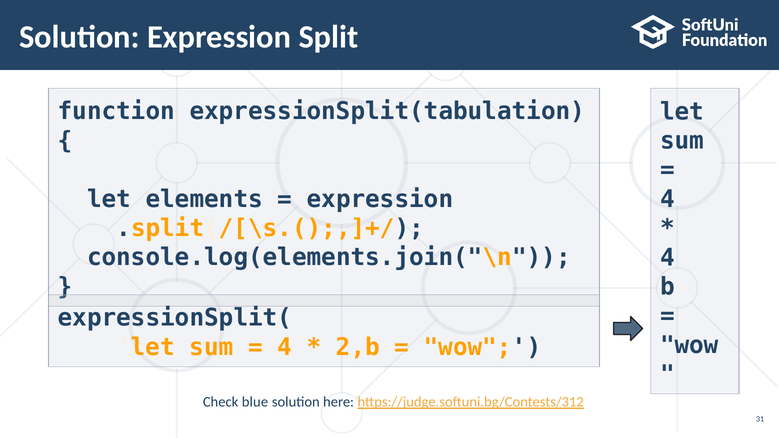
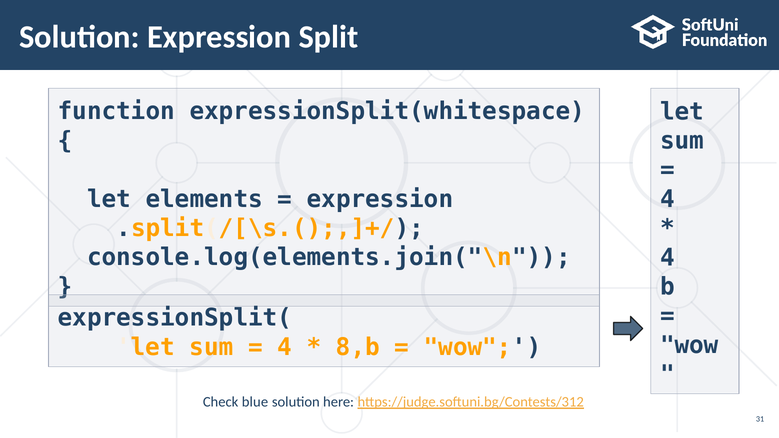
expressionSplit(tabulation: expressionSplit(tabulation -> expressionSplit(whitespace (387, 112)
2,b: 2,b -> 8,b (358, 347)
